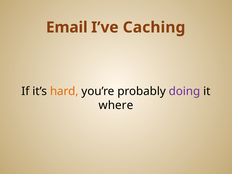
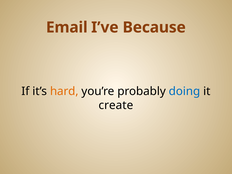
Caching: Caching -> Because (154, 27)
doing colour: purple -> blue (184, 91)
where: where -> create (116, 105)
